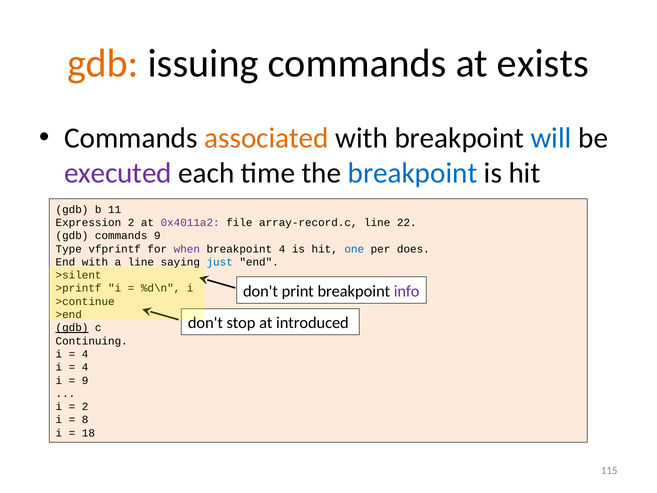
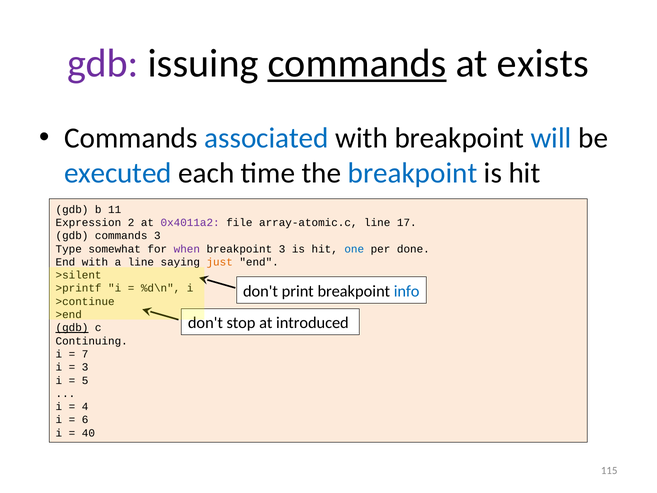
gdb colour: orange -> purple (103, 64)
commands underline: none -> present (357, 64)
associated colour: orange -> blue (267, 138)
executed colour: purple -> blue (118, 173)
array-record.c: array-record.c -> array-atomic.c (308, 223)
22: 22 -> 17 (407, 223)
commands 9: 9 -> 3 (157, 236)
vfprintf: vfprintf -> somewhat (115, 249)
breakpoint 4: 4 -> 3 (282, 249)
does: does -> done (413, 249)
just colour: blue -> orange (220, 262)
info colour: purple -> blue (407, 291)
4: 4 -> 7 (85, 354)
4: 4 -> 3 (85, 367)
9: 9 -> 5 (85, 380)
2: 2 -> 4 (85, 406)
8: 8 -> 6 (85, 420)
18: 18 -> 40 (88, 433)
